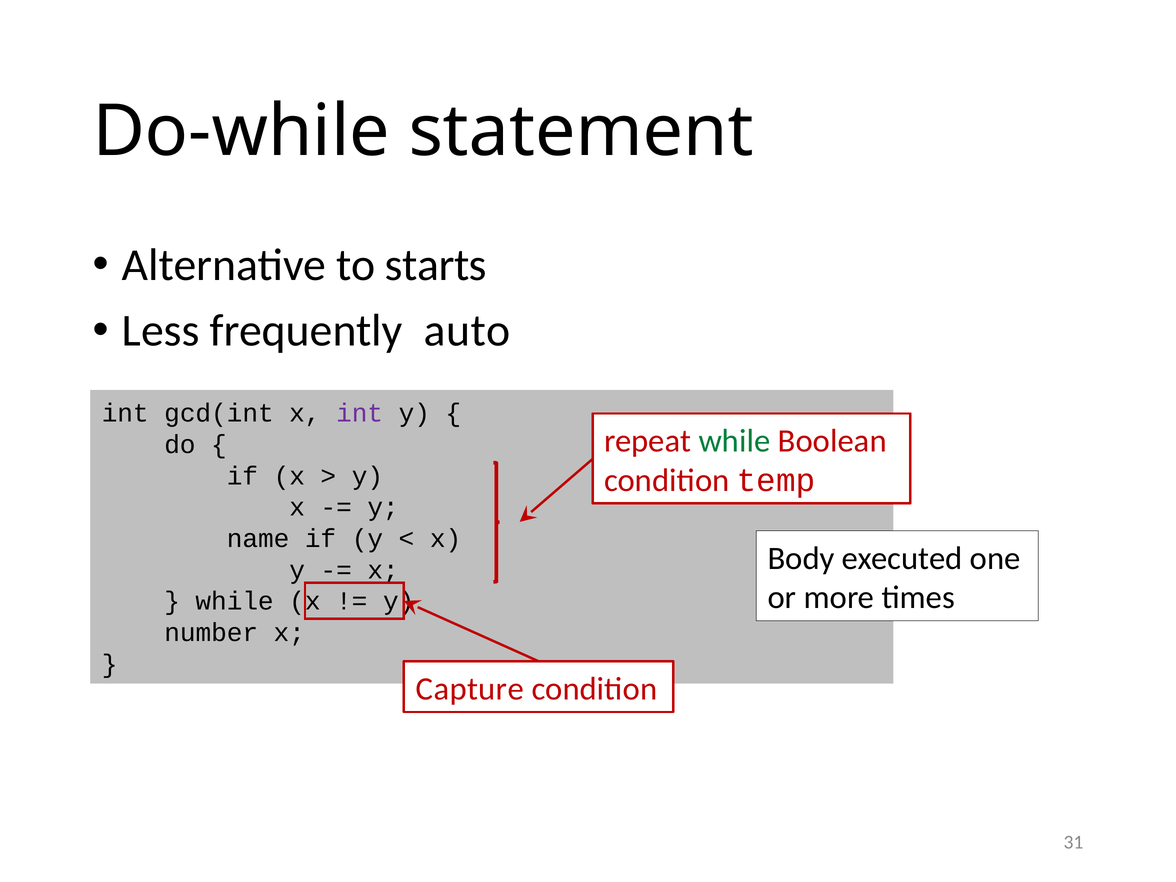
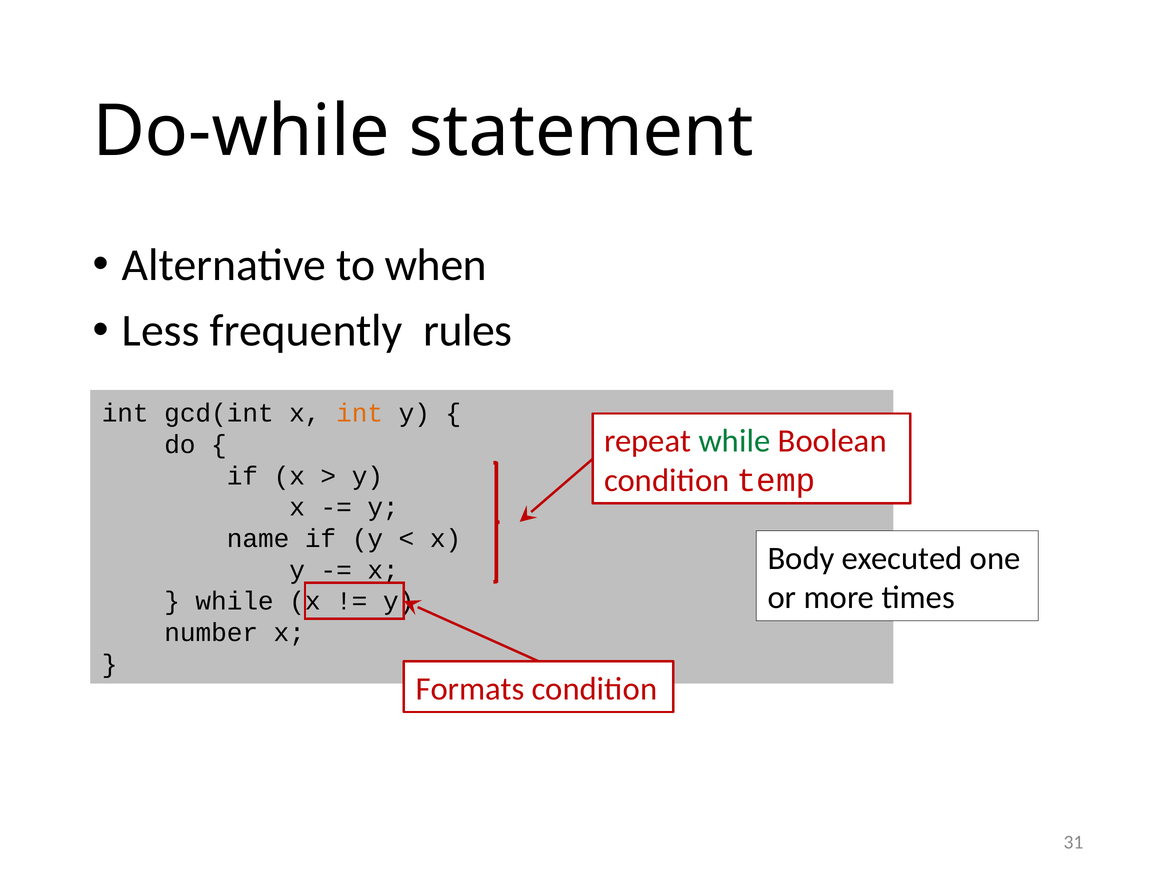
starts: starts -> when (436, 265)
auto: auto -> rules (468, 331)
int colour: purple -> orange (360, 413)
Capture: Capture -> Formats (470, 689)
